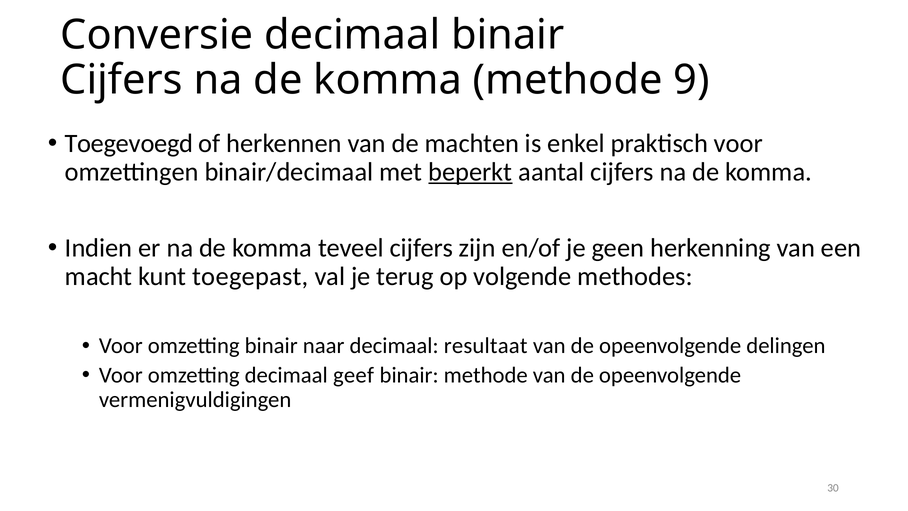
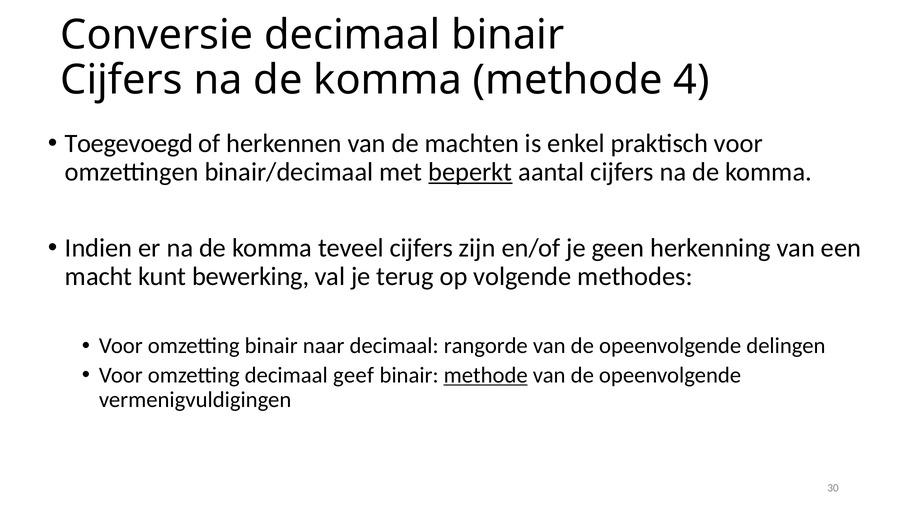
9: 9 -> 4 (691, 80)
toegepast: toegepast -> bewerking (251, 276)
resultaat: resultaat -> rangorde (486, 346)
methode underline: none -> present (486, 375)
